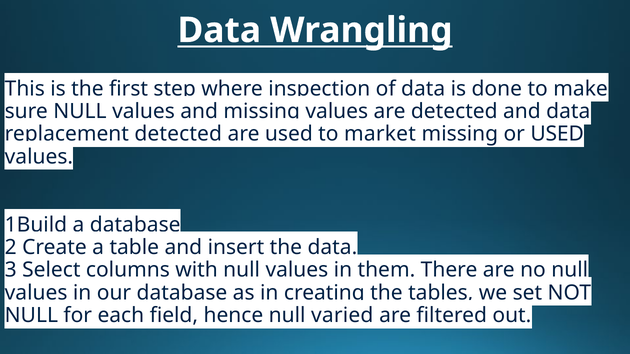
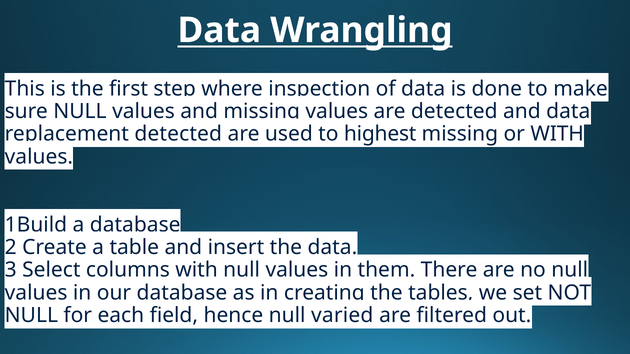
market: market -> highest (380, 134)
or USED: USED -> WITH (557, 134)
